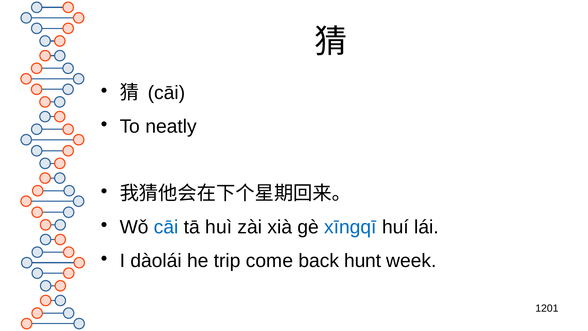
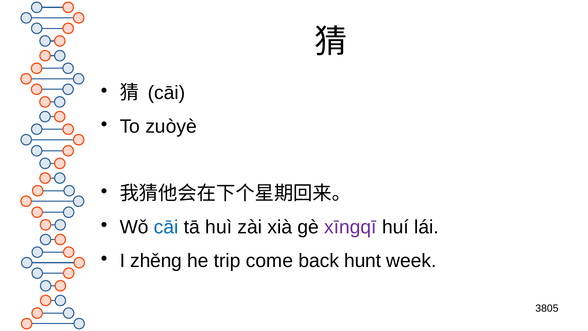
neatly: neatly -> zuòyè (171, 126)
xīngqī colour: blue -> purple (350, 227)
dàolái: dàolái -> zhěng (156, 261)
1201: 1201 -> 3805 (547, 308)
